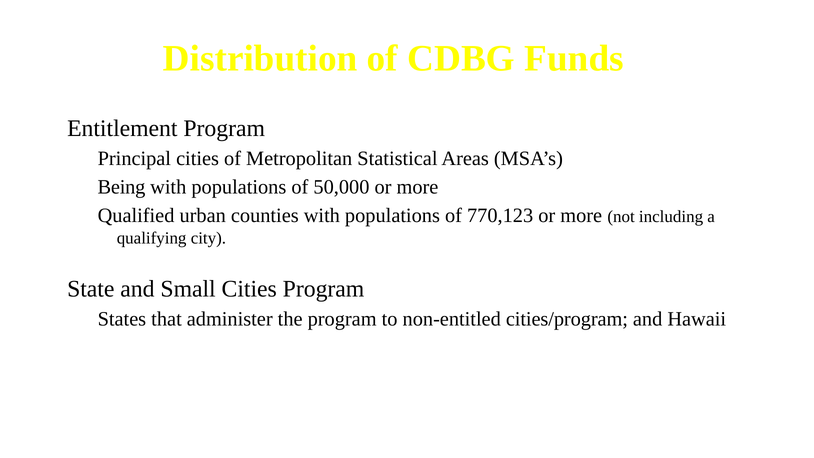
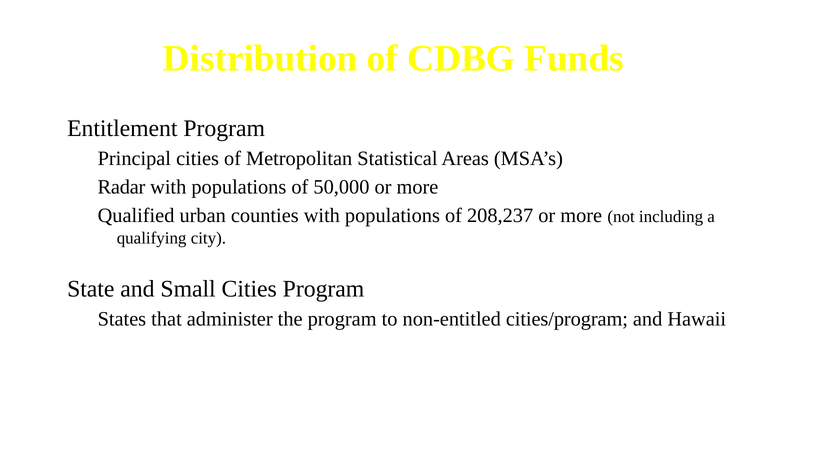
Being: Being -> Radar (121, 187)
770,123: 770,123 -> 208,237 (500, 216)
